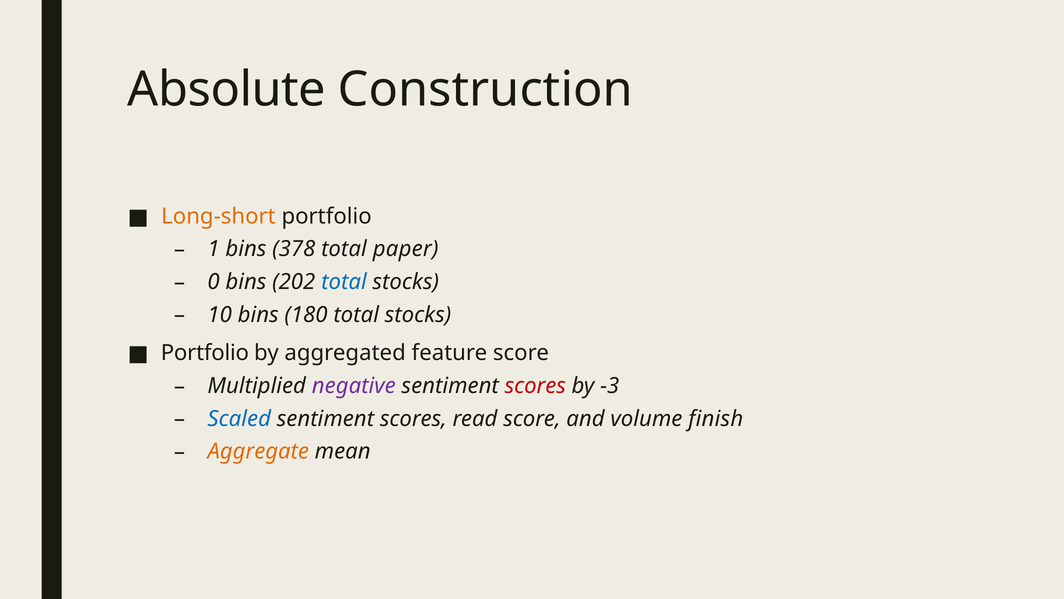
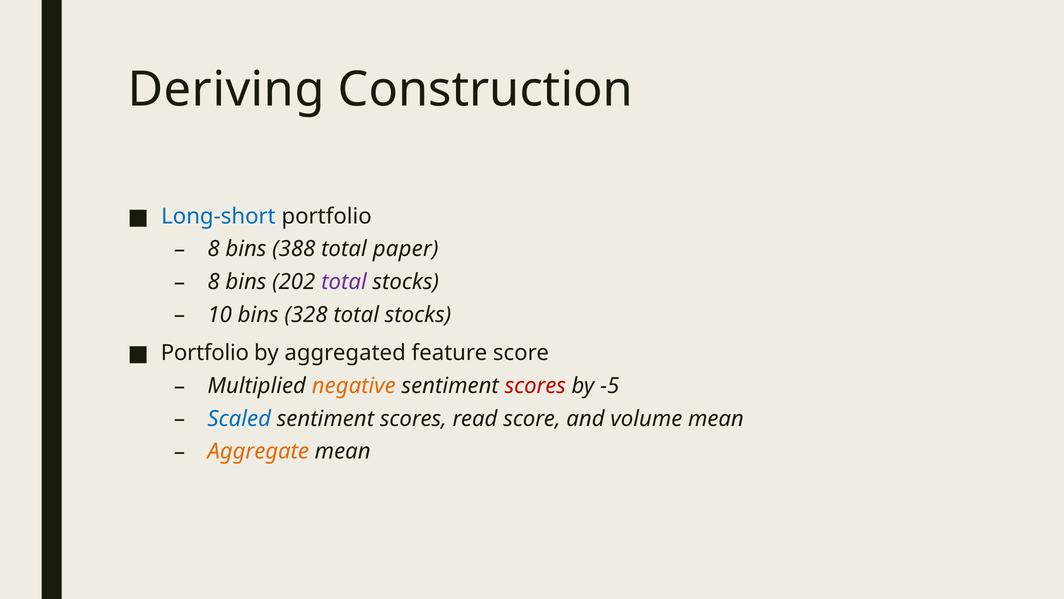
Absolute: Absolute -> Deriving (226, 89)
Long-short colour: orange -> blue (218, 216)
1: 1 -> 8 (214, 249)
378: 378 -> 388 (294, 249)
0: 0 -> 8 (214, 282)
total colour: blue -> purple (344, 282)
180: 180 -> 328 (306, 314)
negative colour: purple -> orange (354, 386)
-3: -3 -> -5 (610, 386)
volume finish: finish -> mean (716, 418)
